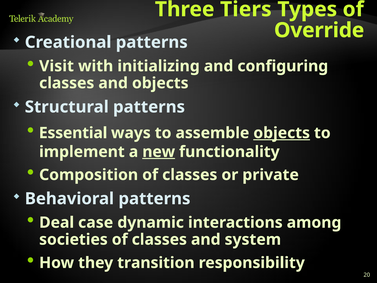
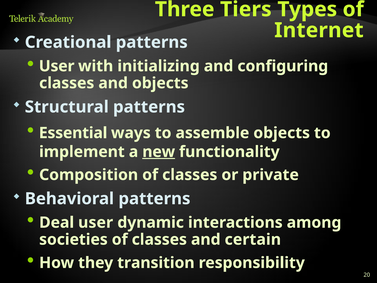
Override: Override -> Internet (319, 30)
Visit: Visit -> User (57, 66)
objects underline: present -> none (282, 133)
Deal case: case -> user (96, 222)
system: system -> certain (253, 239)
